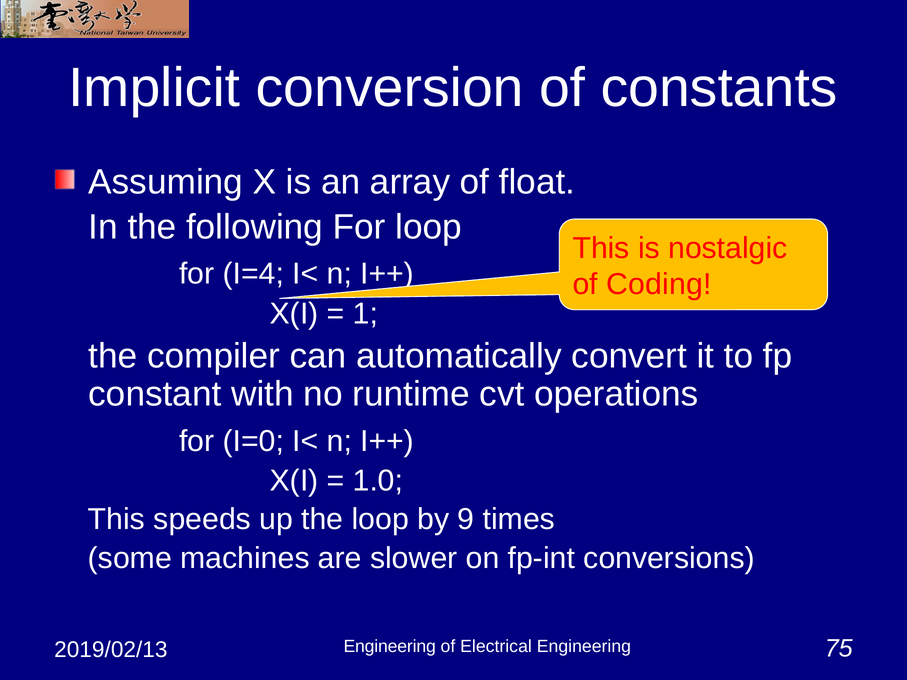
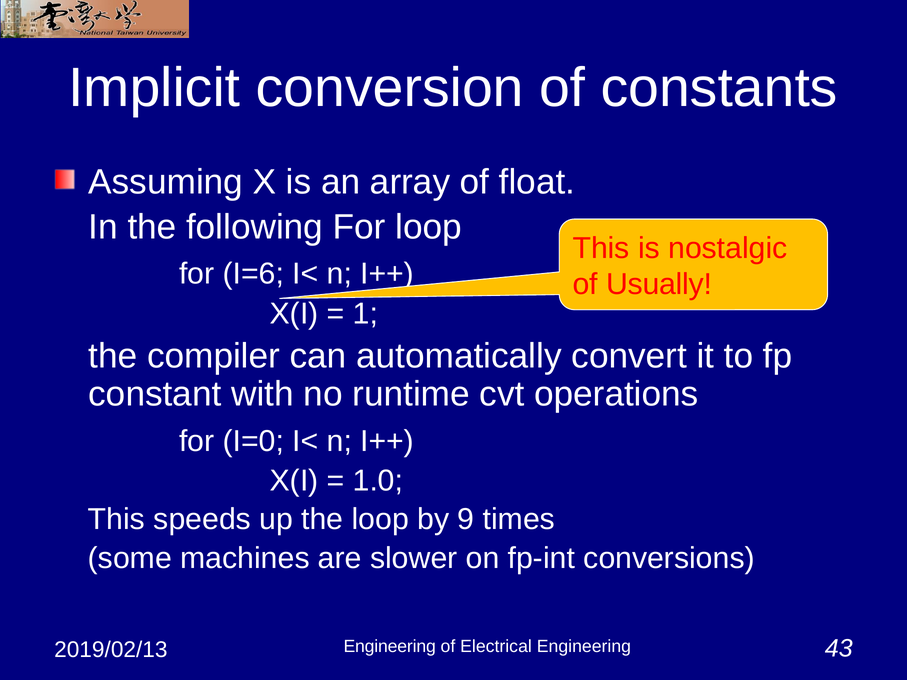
I=4: I=4 -> I=6 (253, 274)
Coding: Coding -> Usually (659, 285)
75: 75 -> 43 (839, 649)
